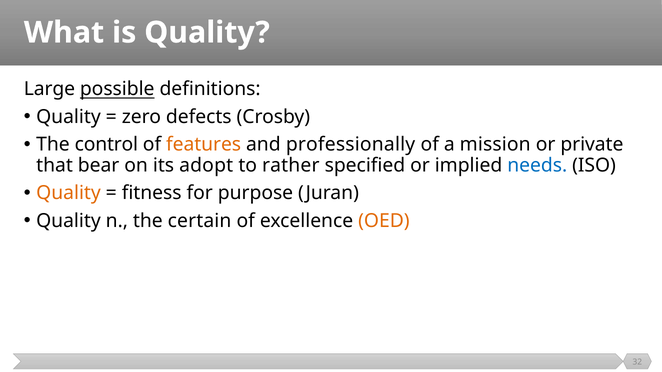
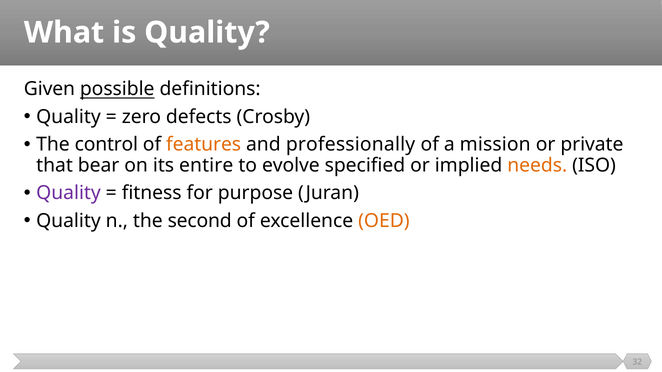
Large: Large -> Given (49, 89)
adopt: adopt -> entire (206, 166)
rather: rather -> evolve (291, 166)
needs colour: blue -> orange (537, 166)
Quality colour: orange -> purple (69, 193)
certain: certain -> second (200, 221)
